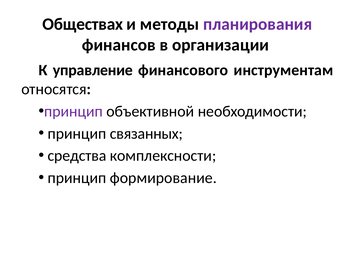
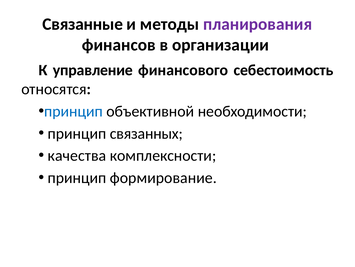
Обществах: Обществах -> Связанные (83, 24)
инструментам: инструментам -> себестоимость (284, 70)
принцип colour: purple -> blue (73, 111)
средства: средства -> качества (77, 155)
